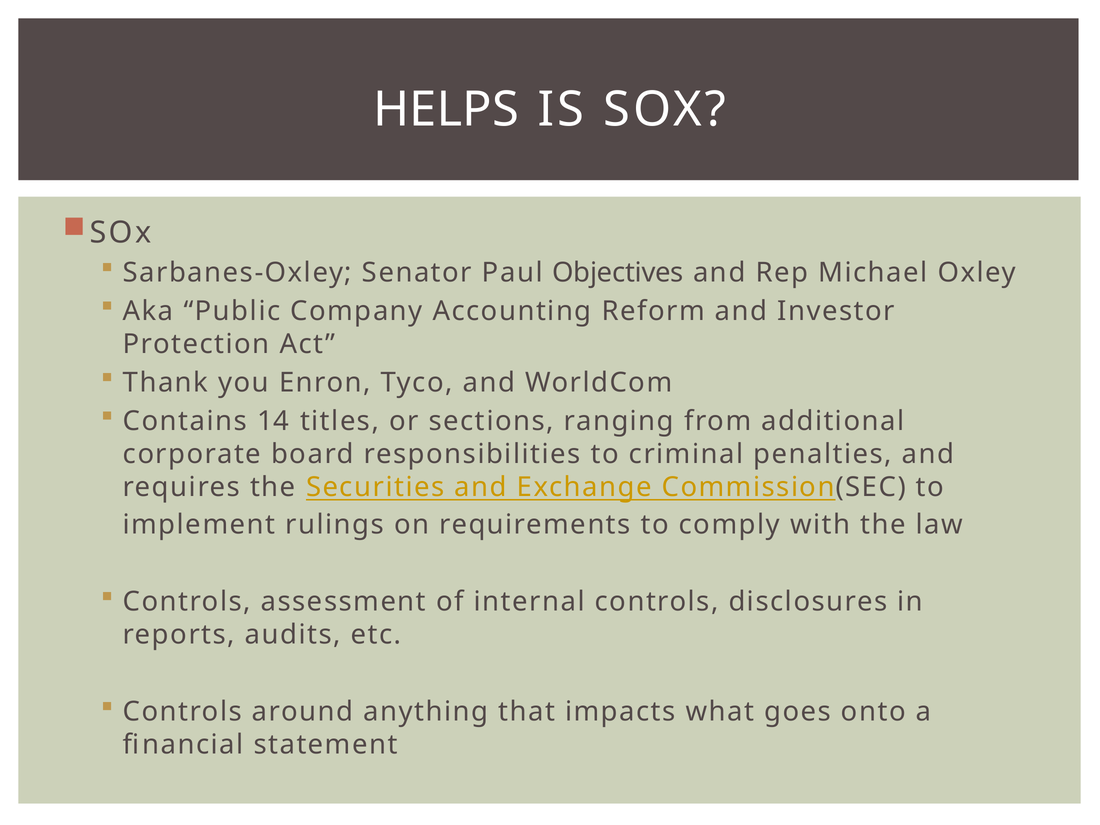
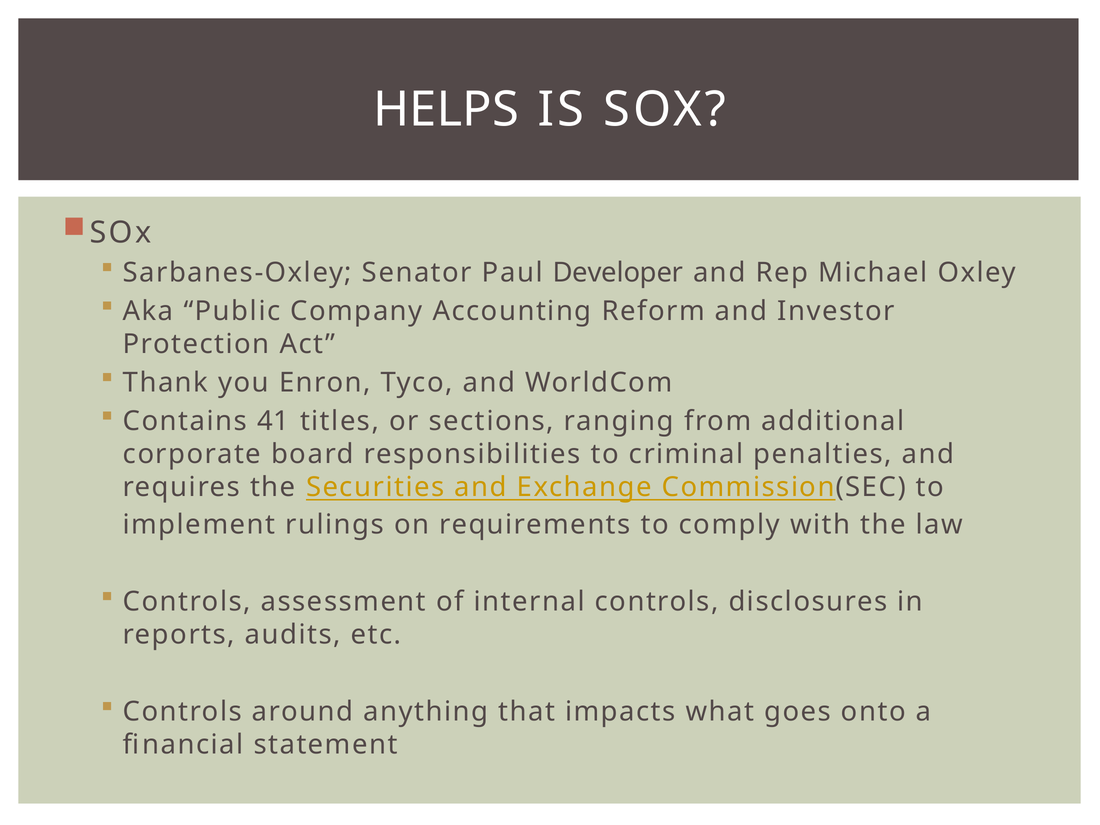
Objectives: Objectives -> Developer (618, 273)
14: 14 -> 41 (273, 421)
